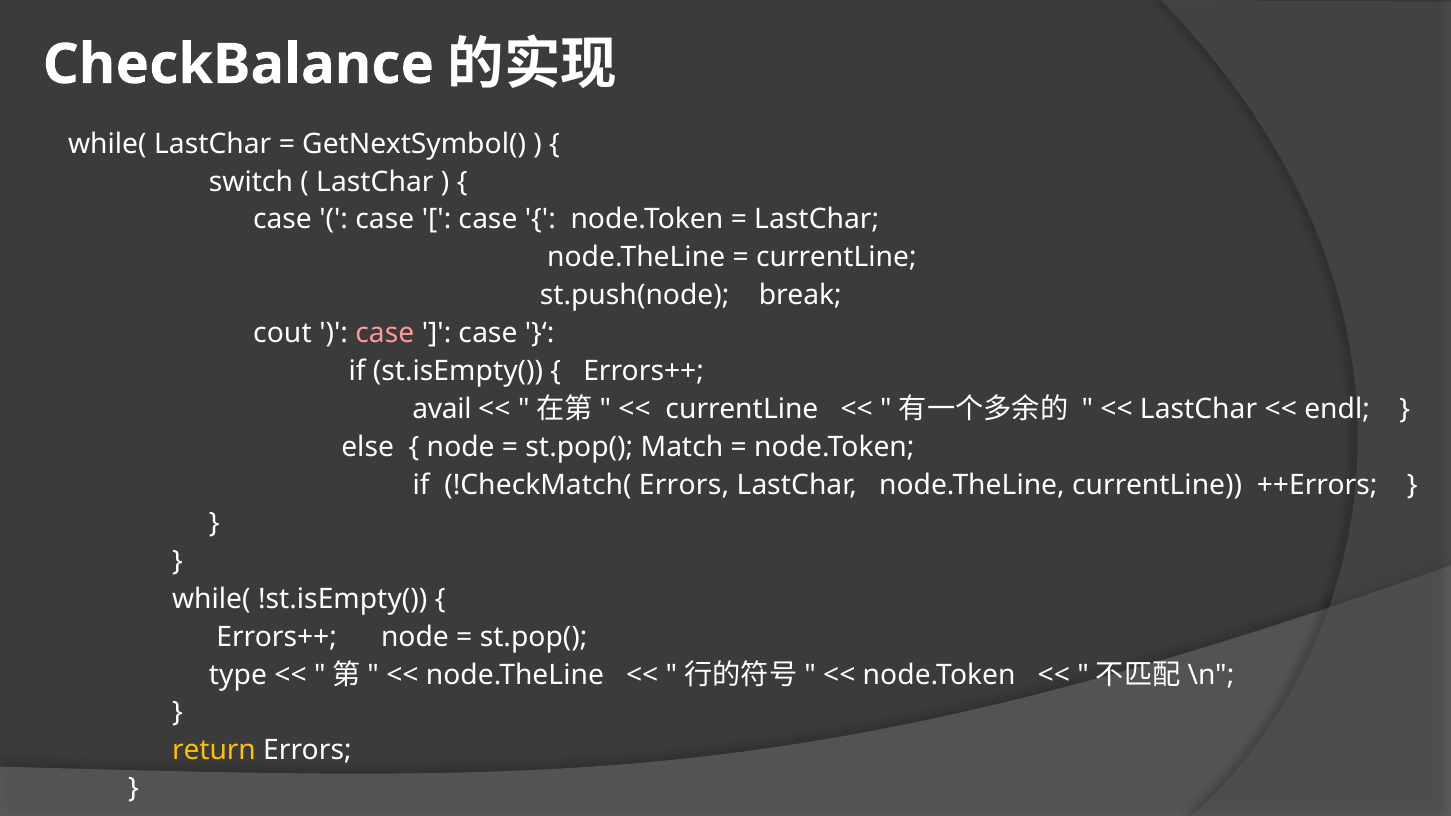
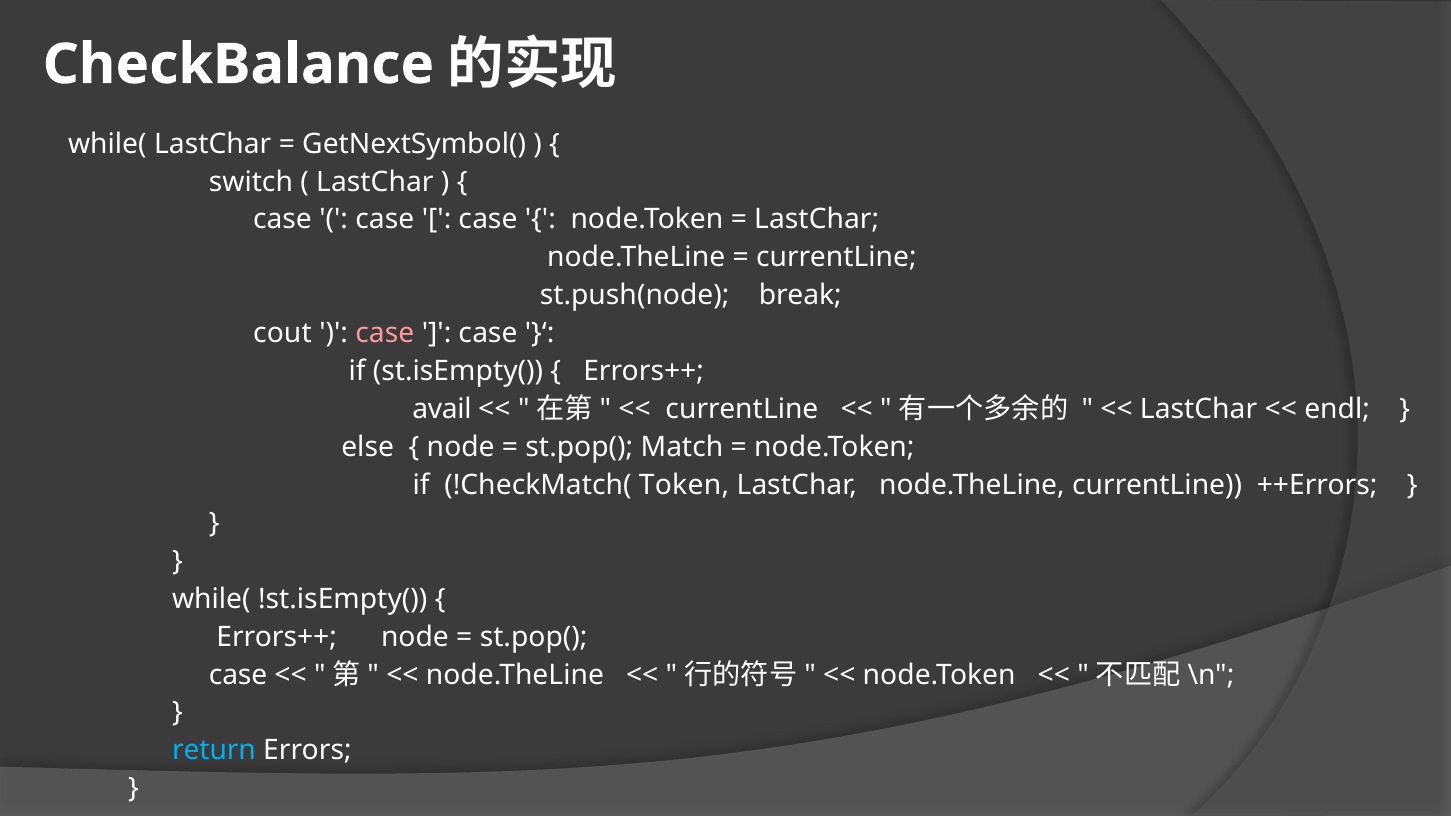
!CheckMatch( Errors: Errors -> Token (684, 485)
type: type -> case (238, 675)
return colour: yellow -> light blue (214, 751)
